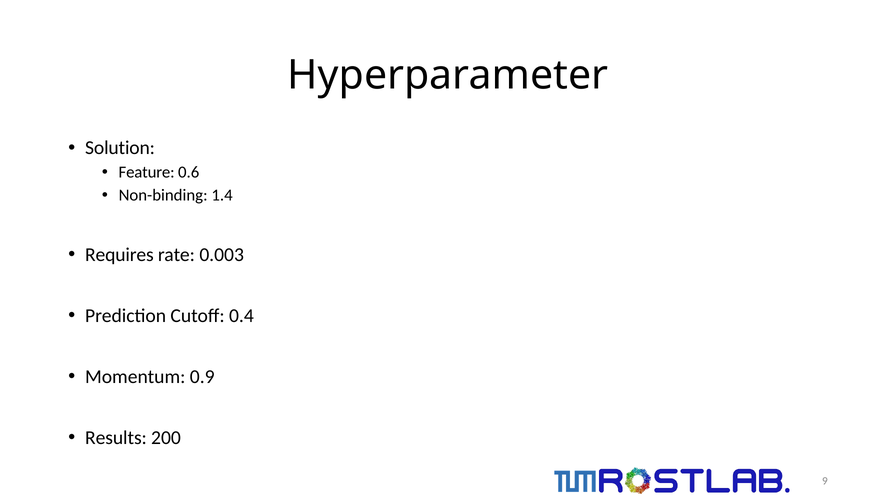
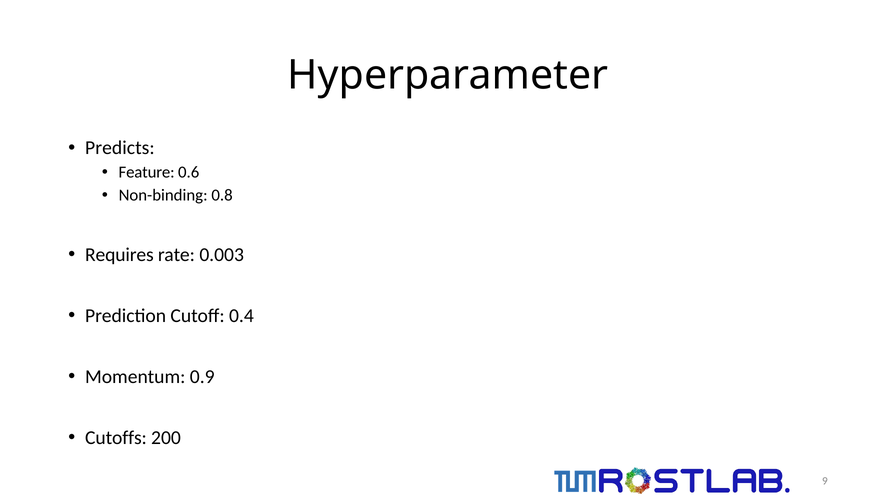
Solution: Solution -> Predicts (120, 148)
1.4: 1.4 -> 0.8 (222, 195)
Results: Results -> Cutoffs (116, 438)
